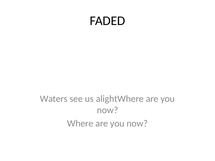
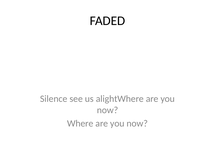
Waters: Waters -> Silence (54, 99)
